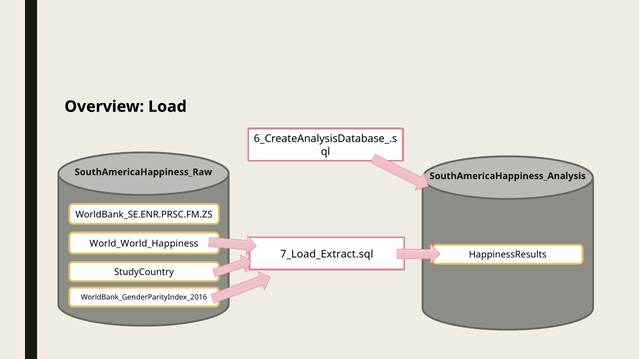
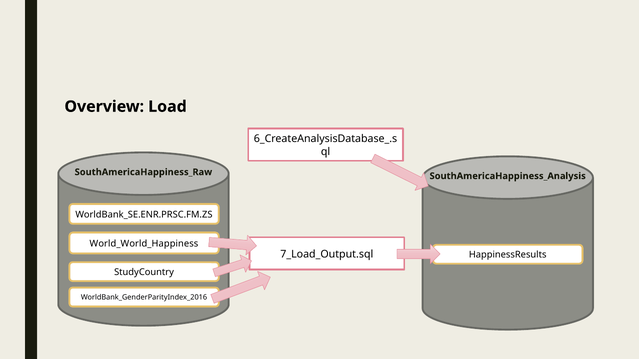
7_Load_Extract.sql: 7_Load_Extract.sql -> 7_Load_Output.sql (327, 254)
